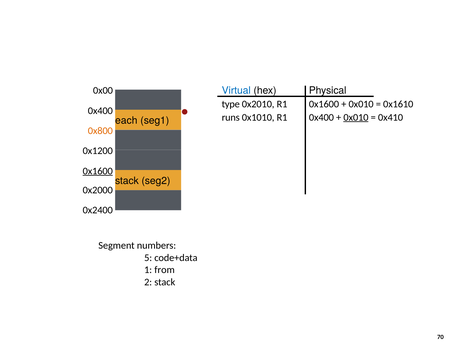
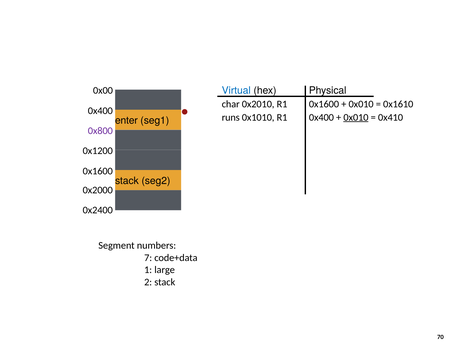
type: type -> char (231, 104)
each: each -> enter (126, 121)
0x800 colour: orange -> purple (100, 131)
0x1600 underline: present -> none (98, 171)
5: 5 -> 7 (148, 258)
from: from -> large (165, 270)
